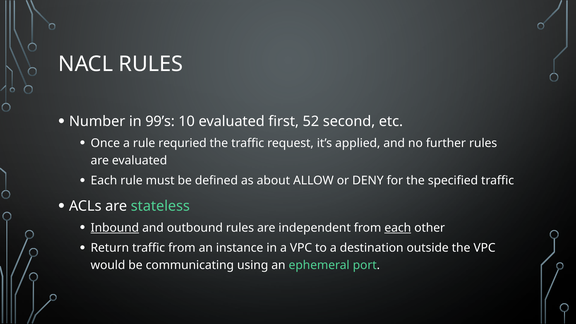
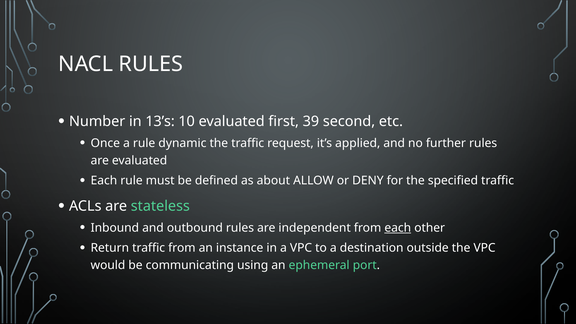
99’s: 99’s -> 13’s (160, 122)
52: 52 -> 39 (311, 122)
requried: requried -> dynamic (182, 143)
Inbound underline: present -> none (115, 228)
